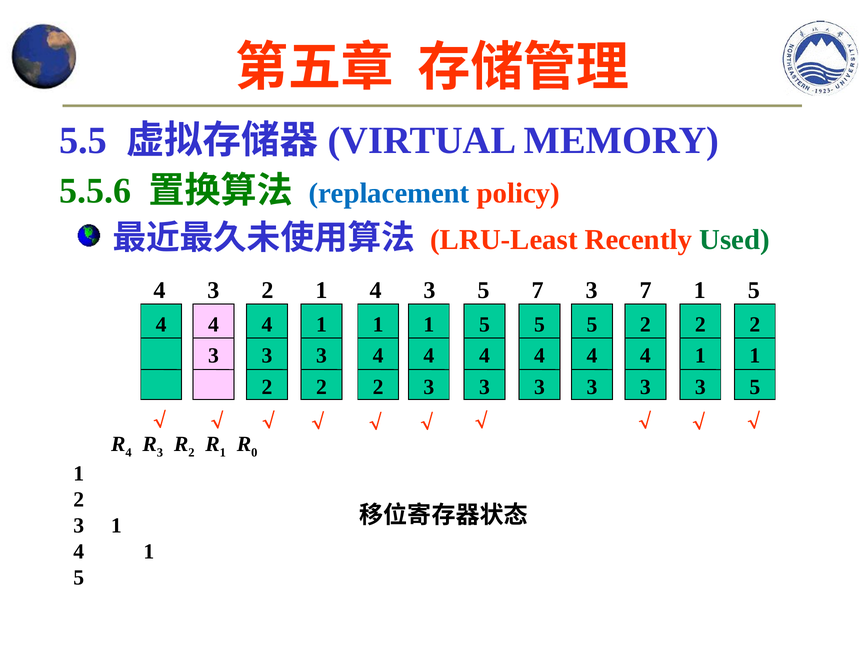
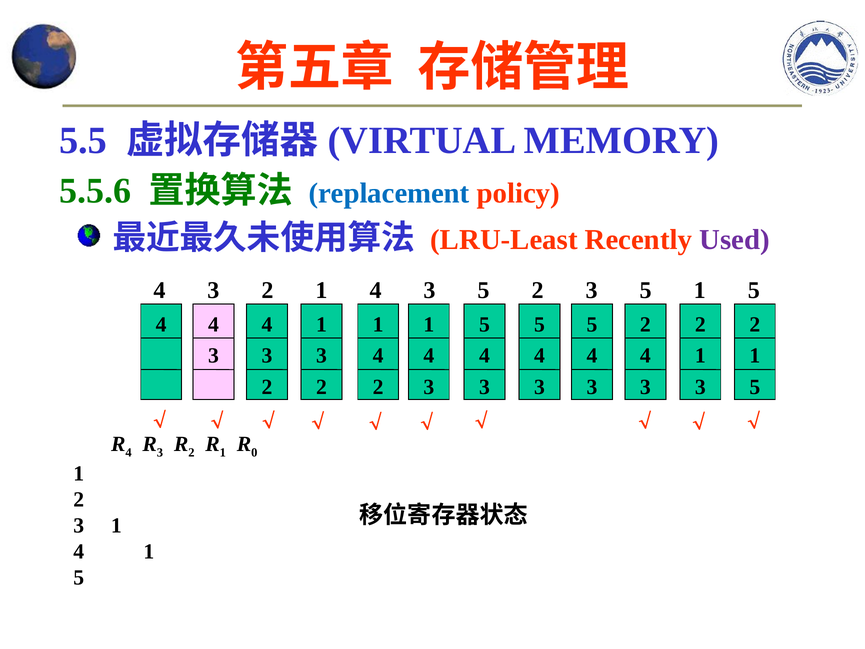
Used colour: green -> purple (734, 239)
5 7: 7 -> 2 (538, 290)
7: 7 -> 5 (646, 290)
